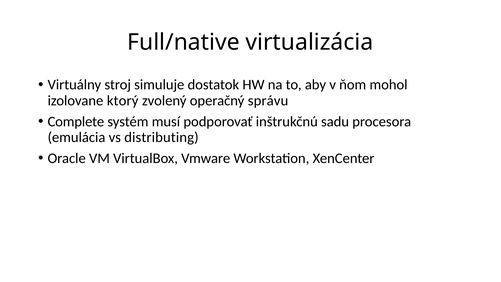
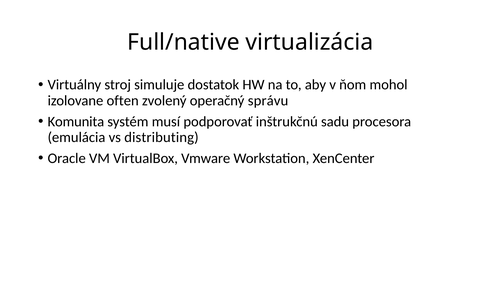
ktorý: ktorý -> often (123, 100)
Complete: Complete -> Komunita (76, 121)
